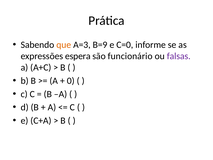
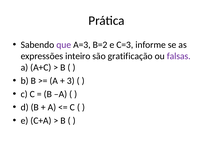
que colour: orange -> purple (64, 45)
B=9: B=9 -> B=2 (100, 45)
C=0: C=0 -> C=3 (125, 45)
espera: espera -> inteiro (78, 56)
funcionário: funcionário -> gratificação (130, 56)
0: 0 -> 3 (71, 81)
